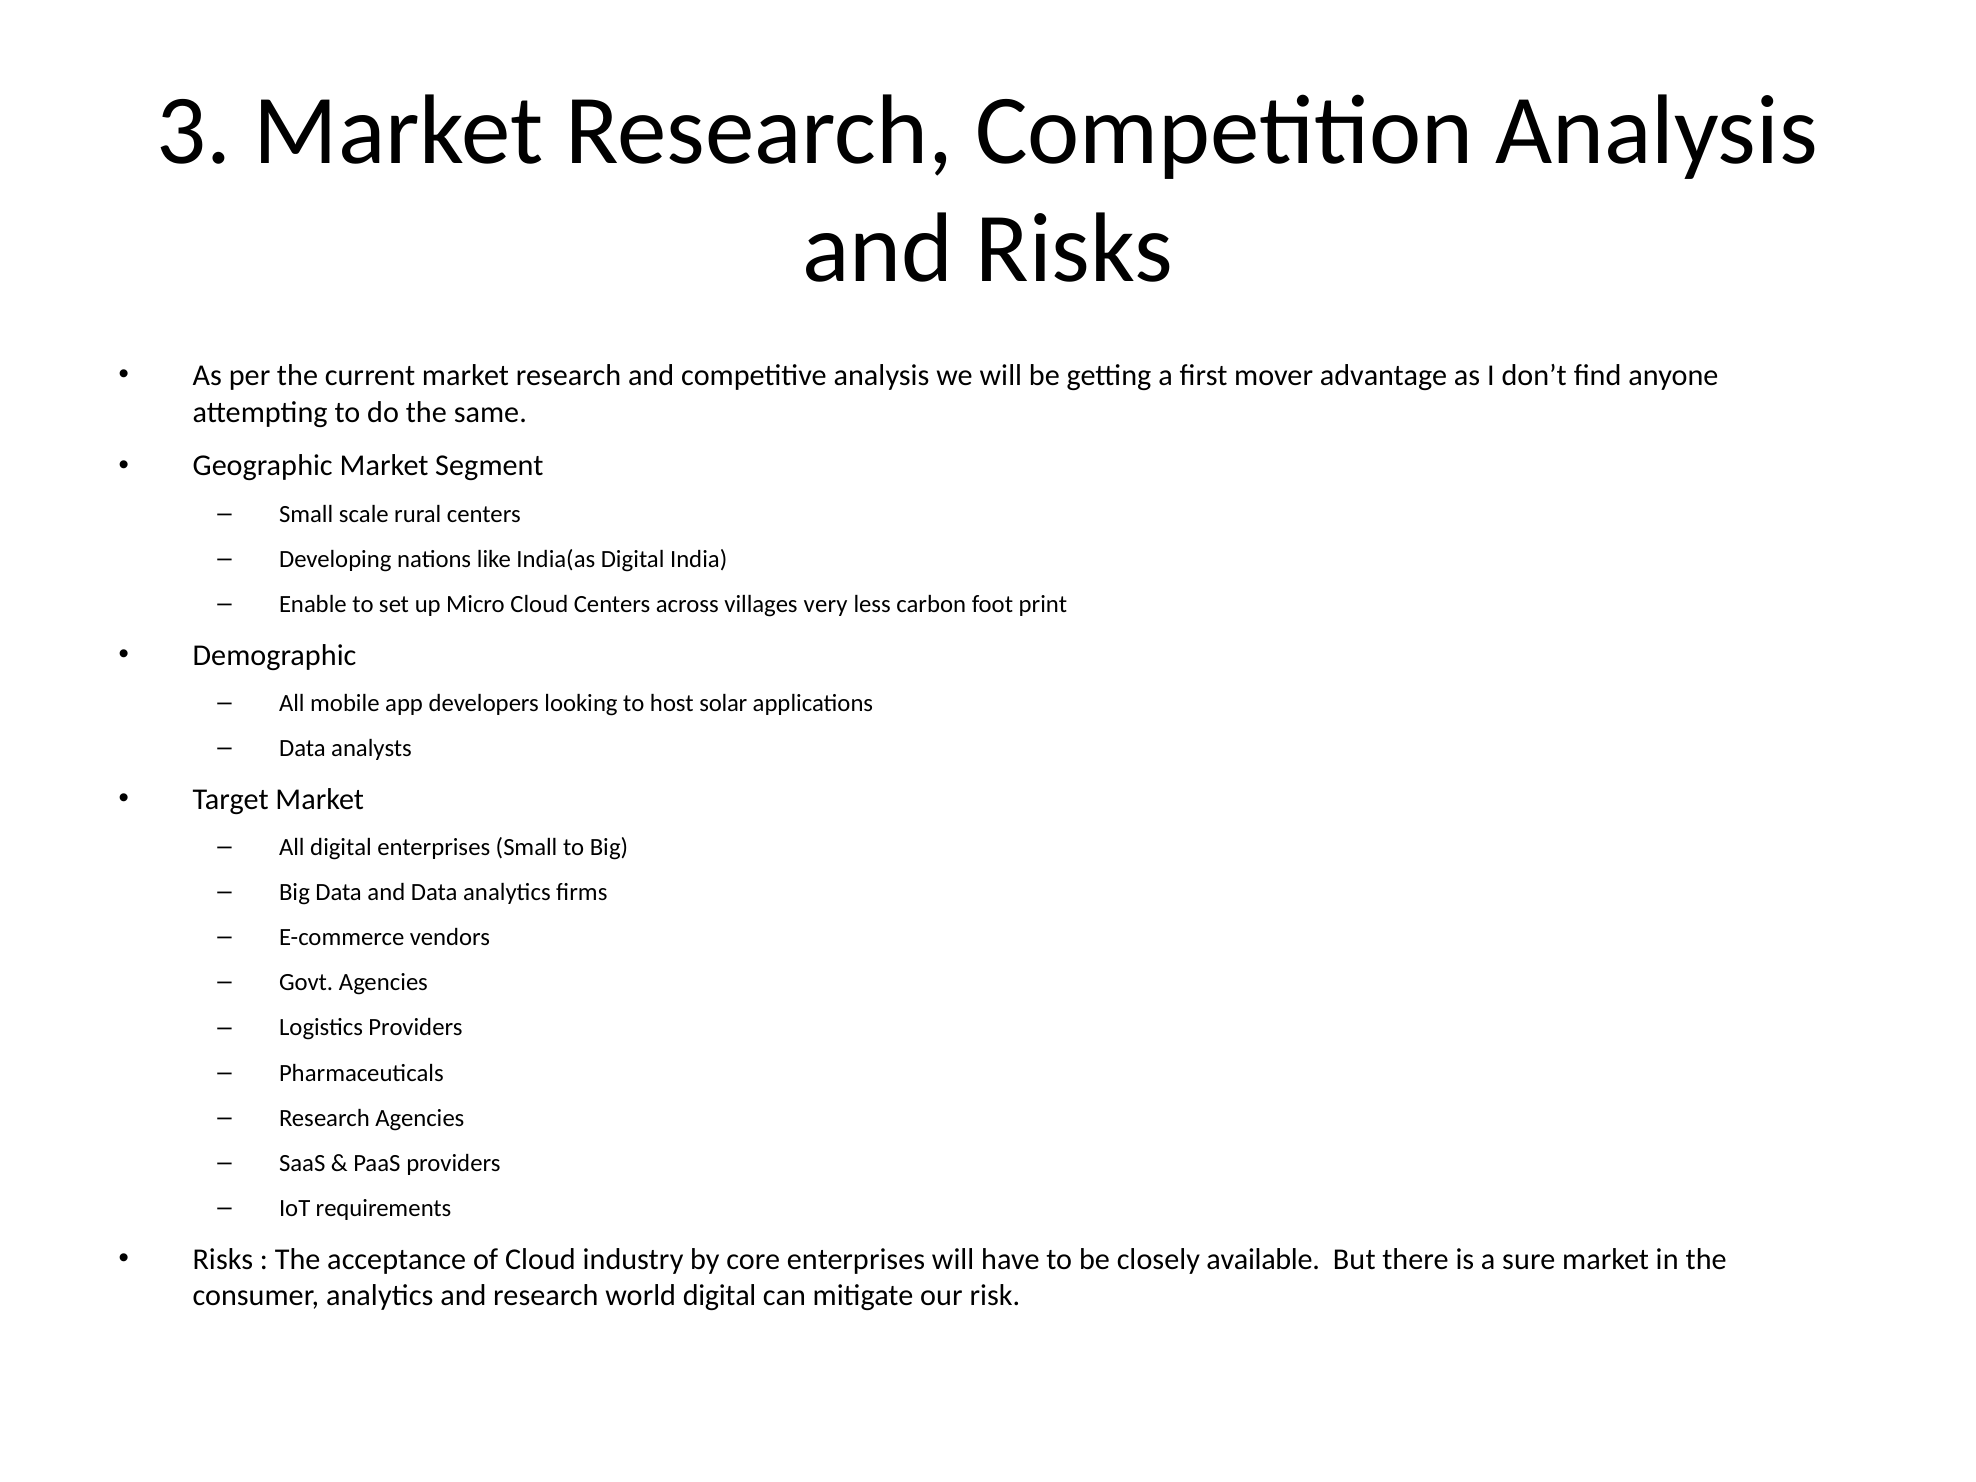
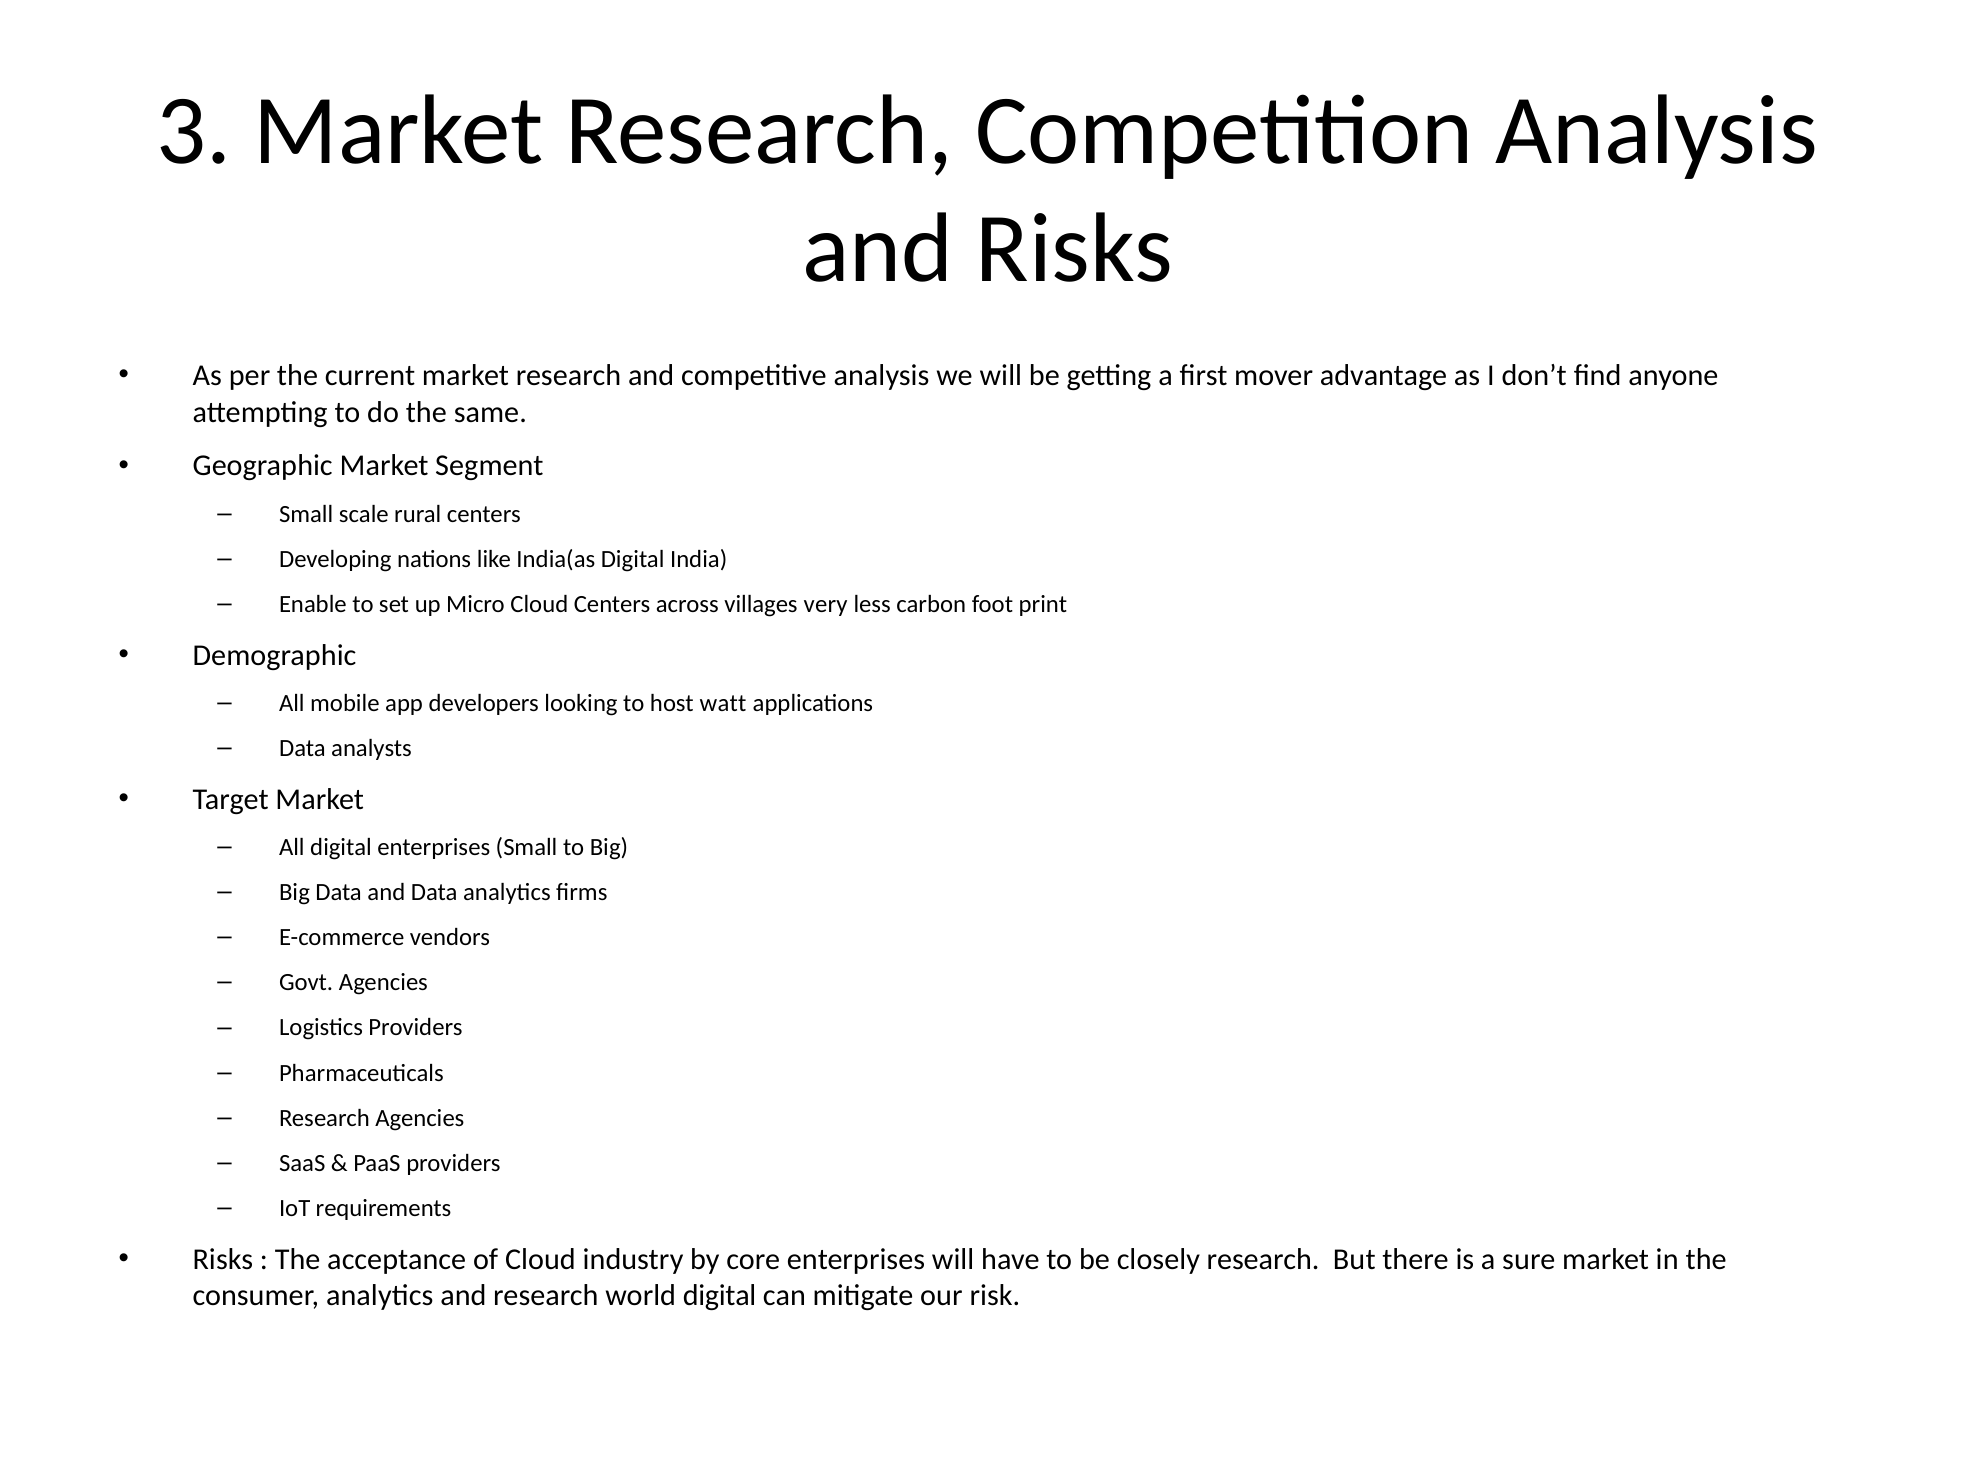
solar: solar -> watt (723, 703)
closely available: available -> research (1263, 1259)
